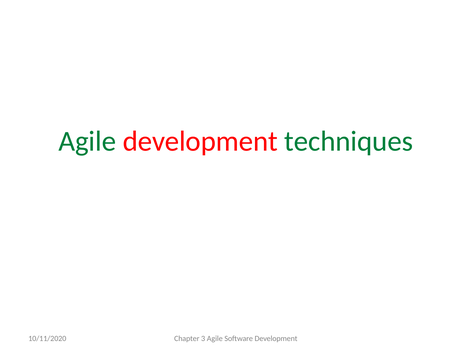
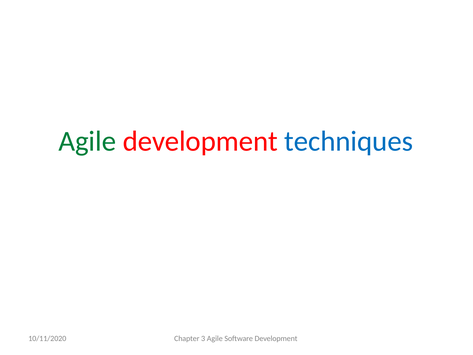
techniques colour: green -> blue (349, 141)
